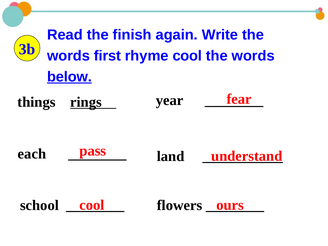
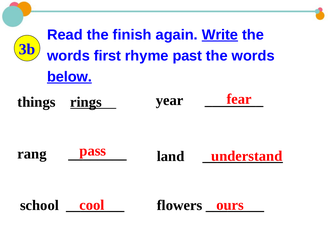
Write underline: none -> present (220, 35)
rhyme cool: cool -> past (187, 56)
each: each -> rang (32, 154)
